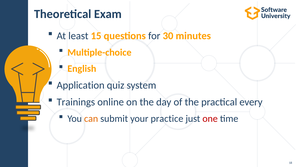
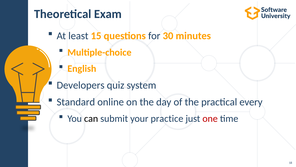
Application: Application -> Developers (81, 85)
Trainings: Trainings -> Standard (76, 102)
can colour: orange -> black (91, 118)
